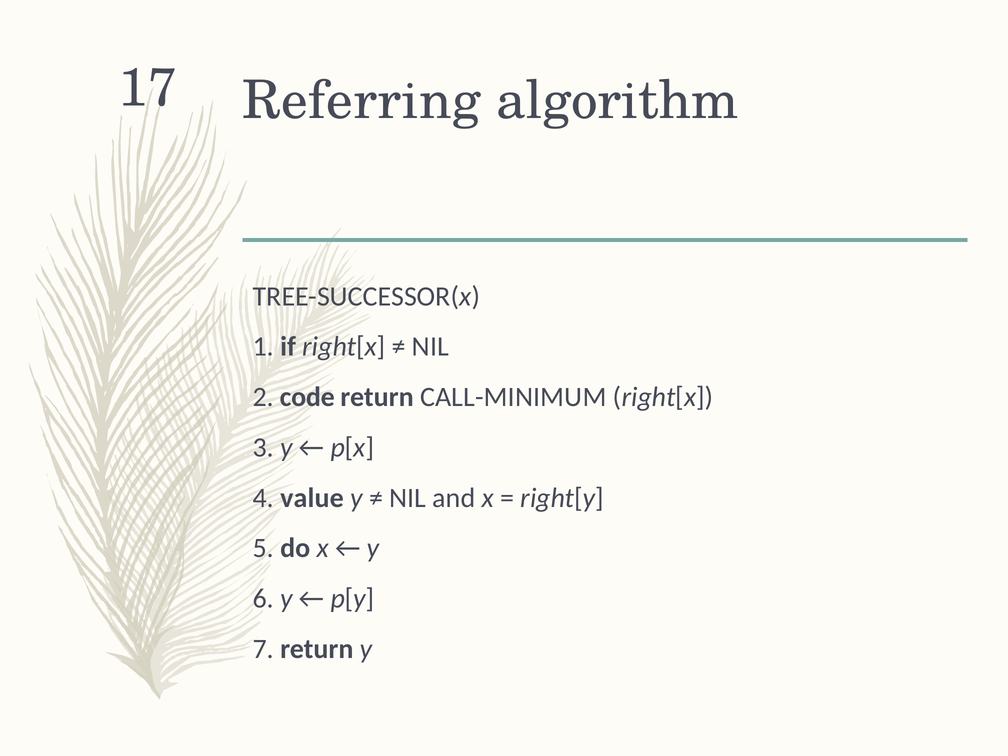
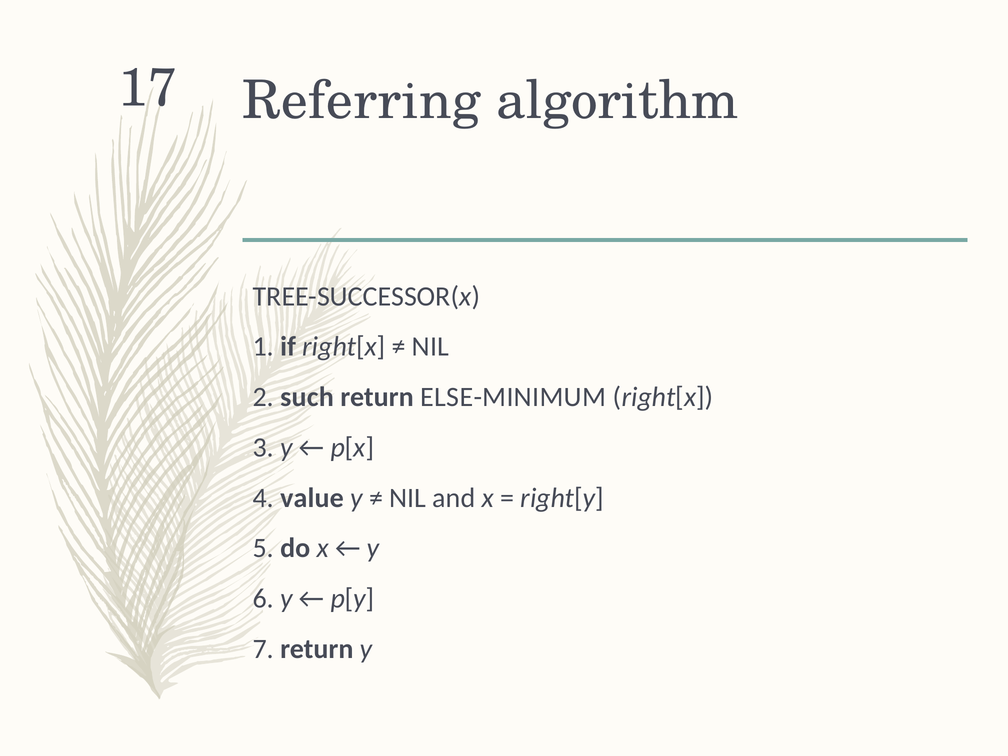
code: code -> such (307, 397)
CALL-MINIMUM: CALL-MINIMUM -> ELSE-MINIMUM (513, 397)
